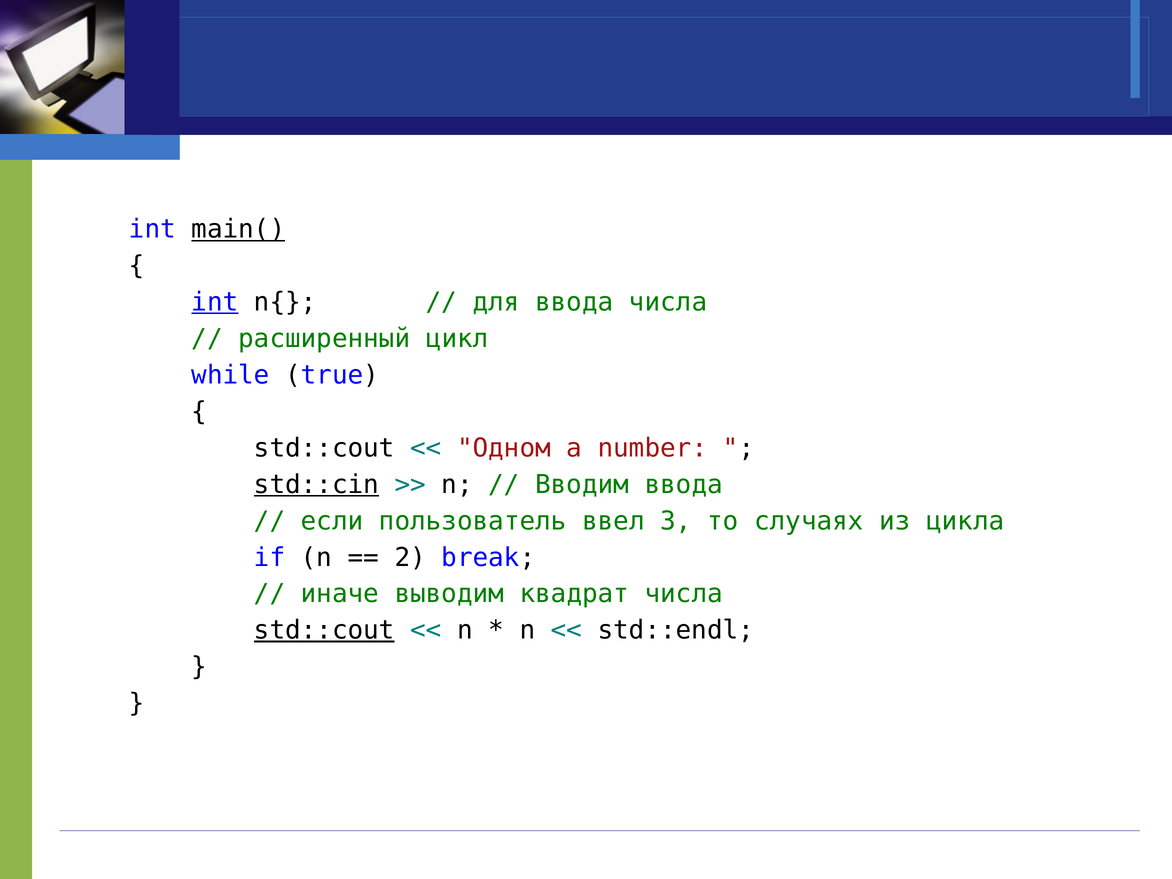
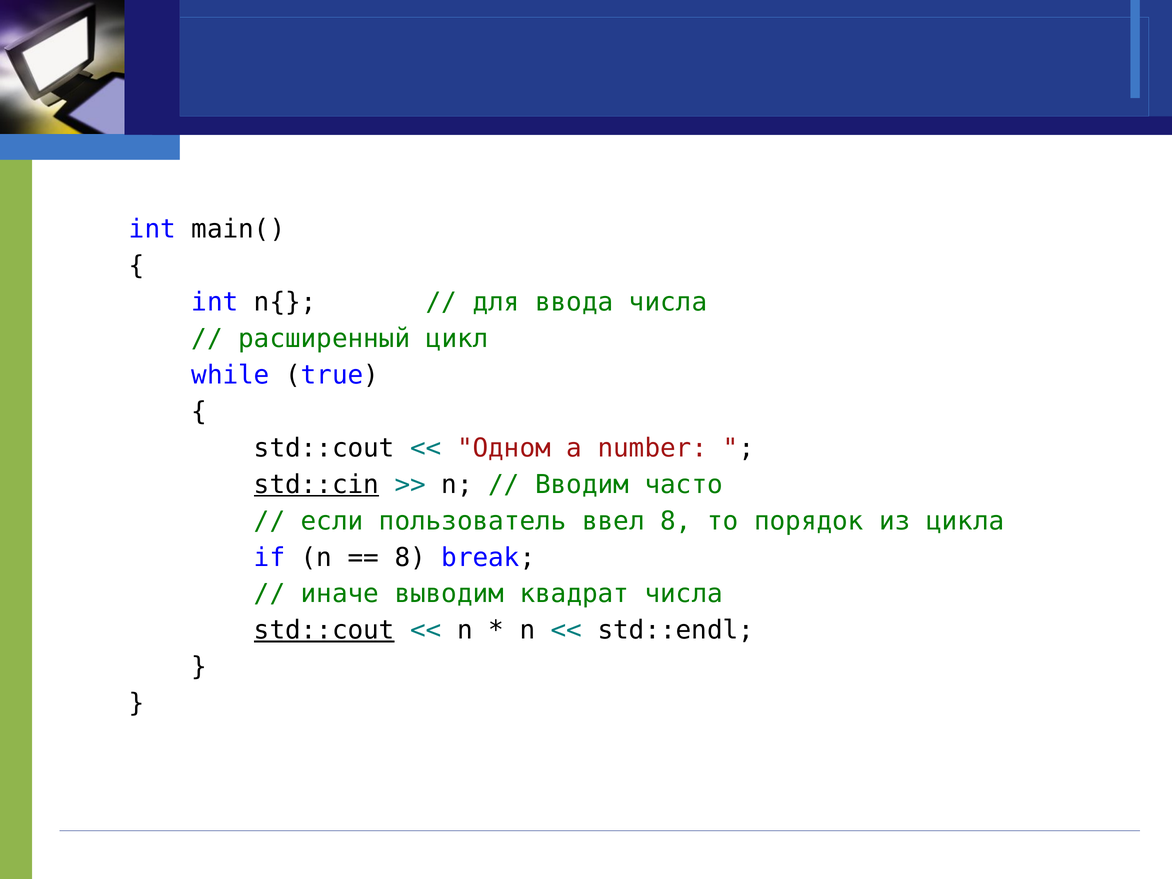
main( underline: present -> none (238, 229)
int underline: present -> none (215, 302)
Вводим ввода: ввода -> часто (684, 485)
ввел 3: 3 -> 8 (676, 521)
случаях: случаях -> порядок (809, 521)
2: 2 -> 8 (410, 557)
